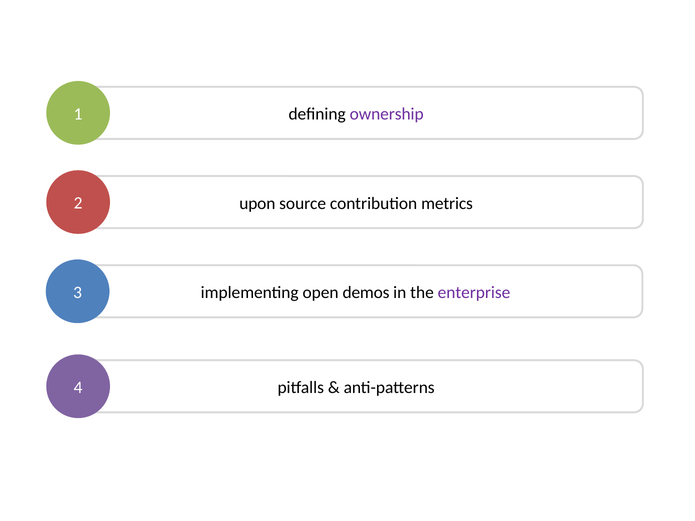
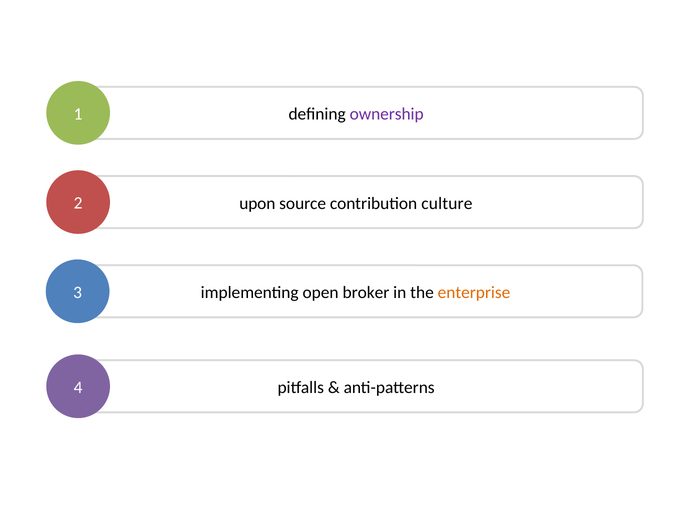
metrics: metrics -> culture (447, 203)
demos: demos -> broker (366, 293)
enterprise colour: purple -> orange (474, 293)
